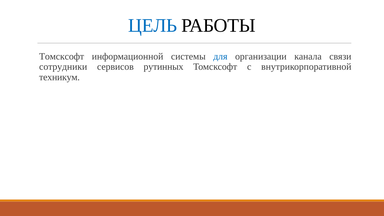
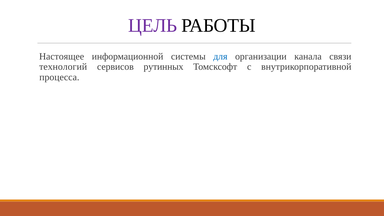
ЦЕЛЬ colour: blue -> purple (153, 26)
Томсксофт: Томсксофт -> Настоящее (62, 56)
сотрудники: сотрудники -> технологий (63, 67)
техникум: техникум -> процесса (59, 77)
